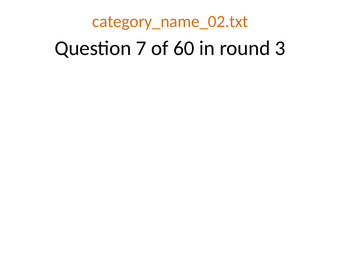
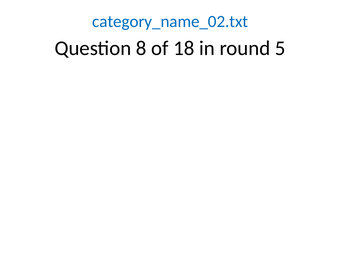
category_name_02.txt colour: orange -> blue (170, 22)
7: 7 -> 8 (141, 48)
60: 60 -> 18 (184, 48)
3: 3 -> 5 (280, 48)
